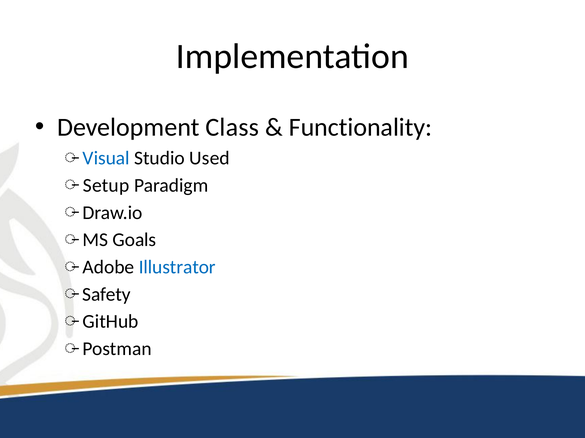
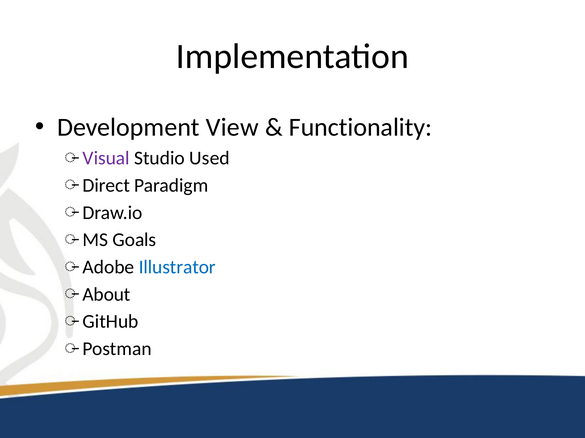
Class: Class -> View (232, 128)
Visual colour: blue -> purple (106, 158)
Setup: Setup -> Direct (106, 186)
Safety: Safety -> About (106, 295)
